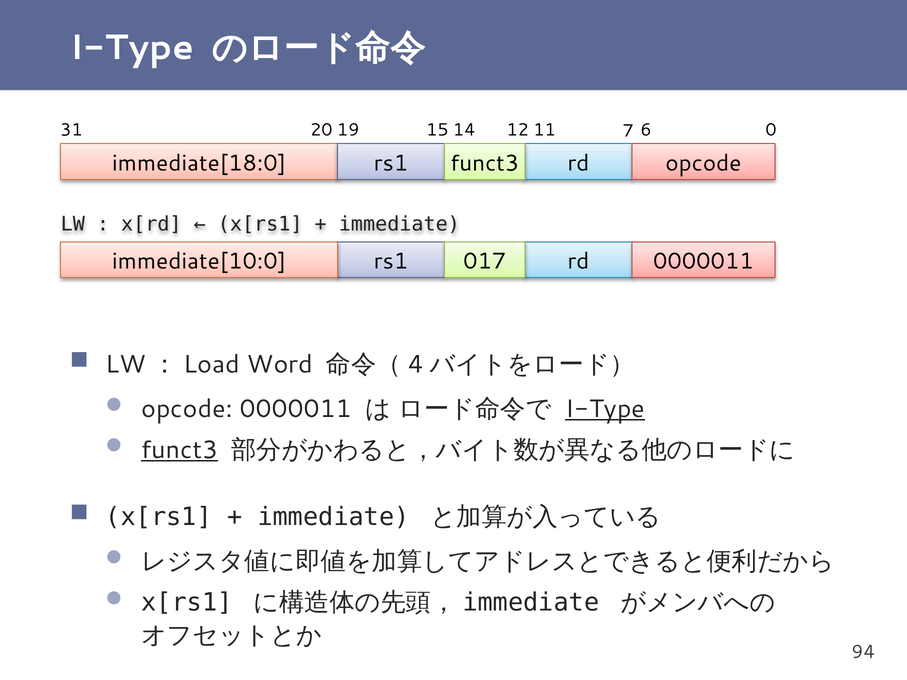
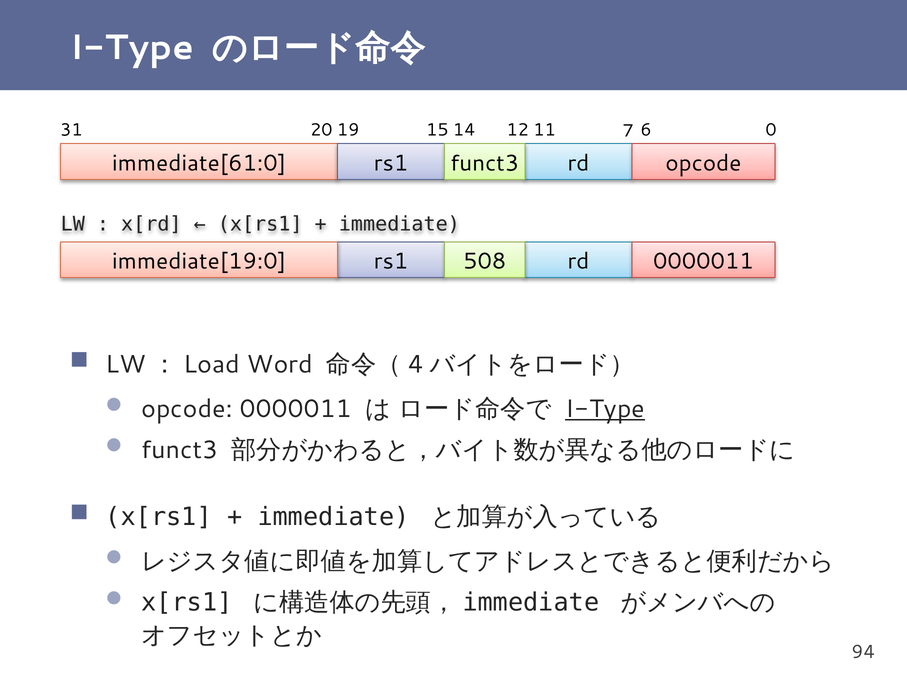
immediate[18:0: immediate[18:0 -> immediate[61:0 (199, 163)
immediate[10:0: immediate[10:0 -> immediate[19:0 (199, 261)
017: 017 -> 508 (485, 261)
funct3 underline: present -> none (180, 450)
